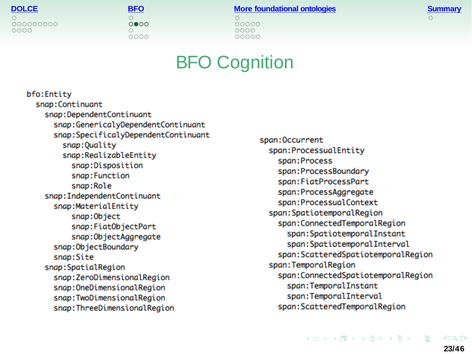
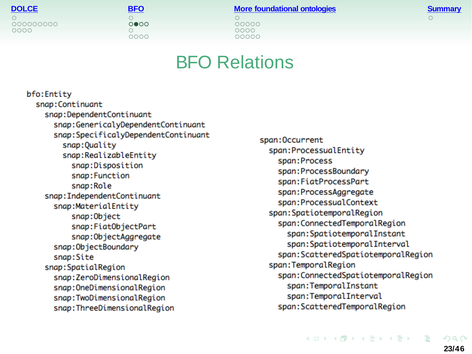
Cognition: Cognition -> Relations (255, 63)
